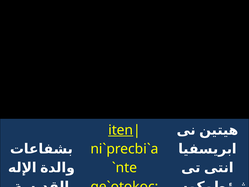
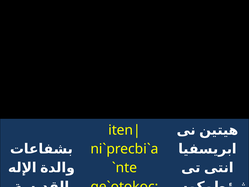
iten underline: present -> none (121, 130)
